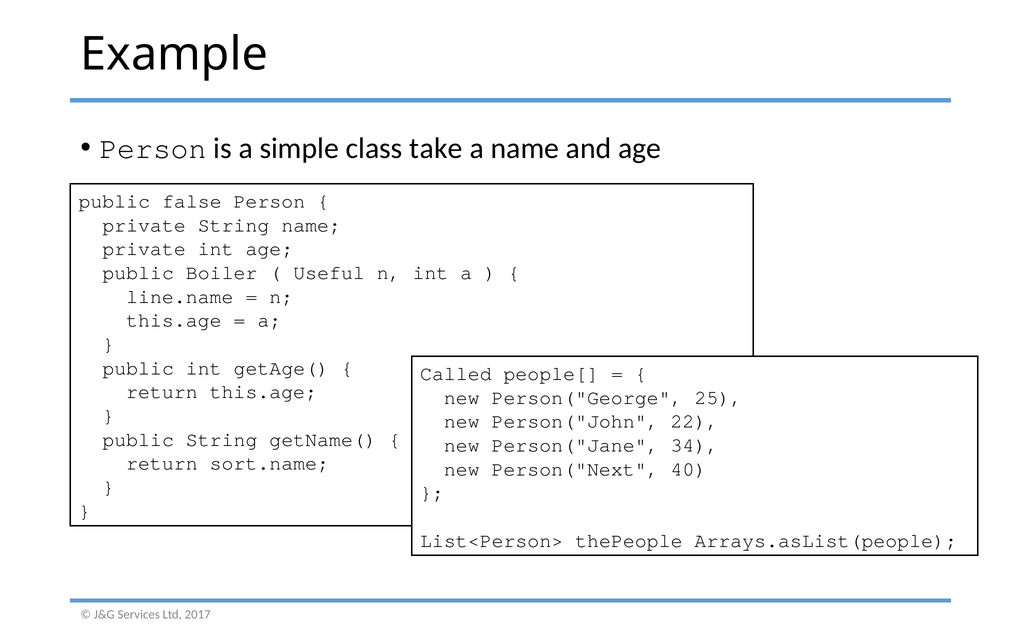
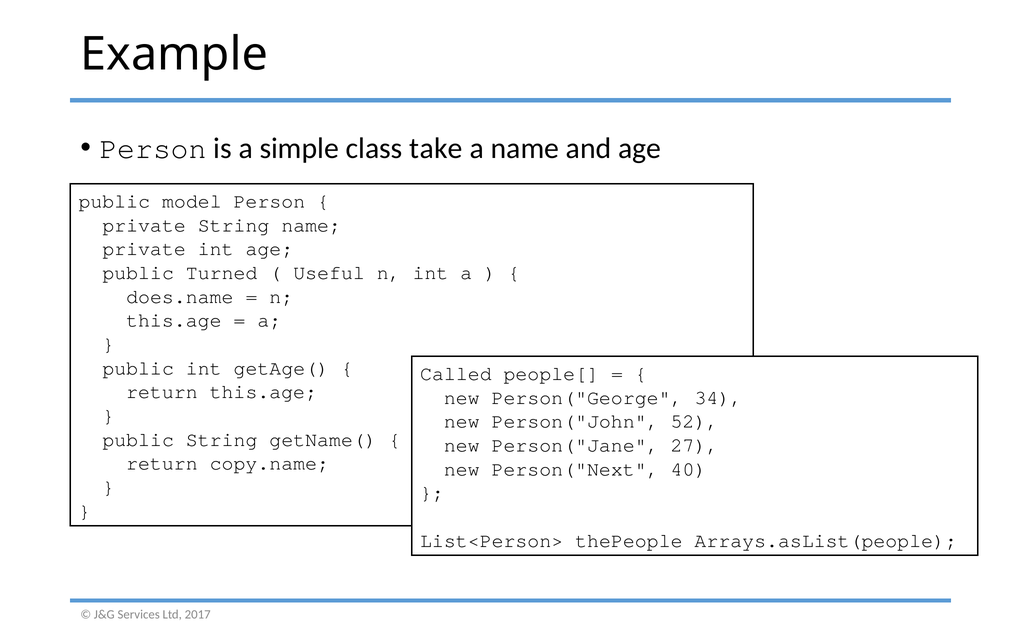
false: false -> model (192, 201)
Boiler: Boiler -> Turned (222, 273)
line.name: line.name -> does.name (180, 297)
25: 25 -> 34 (718, 398)
22: 22 -> 52 (694, 421)
34: 34 -> 27 (694, 445)
sort.name: sort.name -> copy.name (269, 463)
